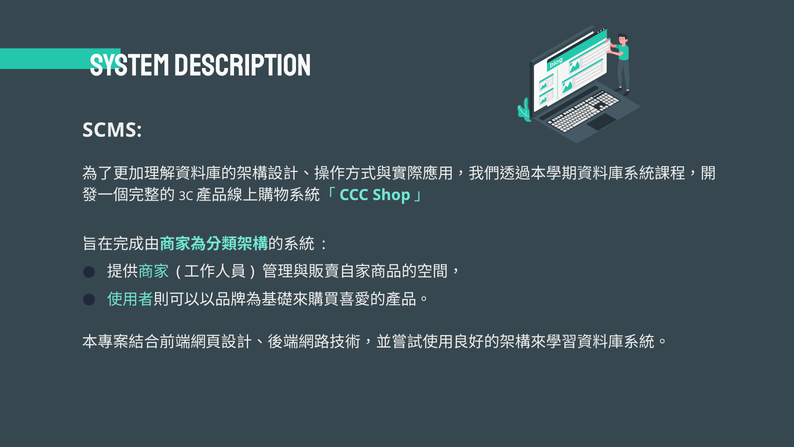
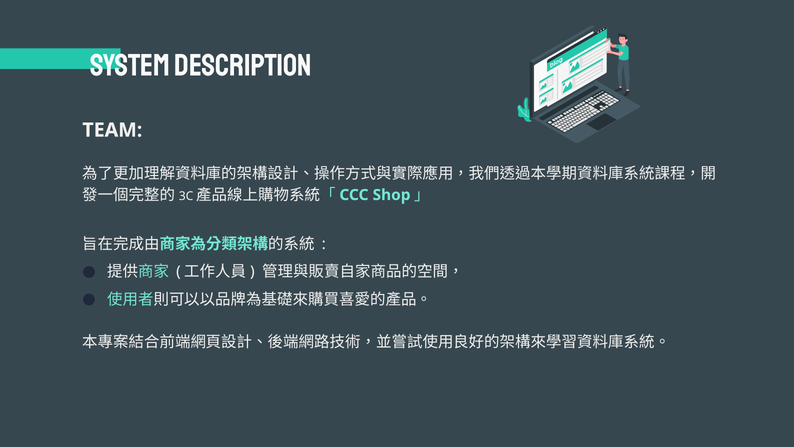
SCMS: SCMS -> TEAM (112, 130)
